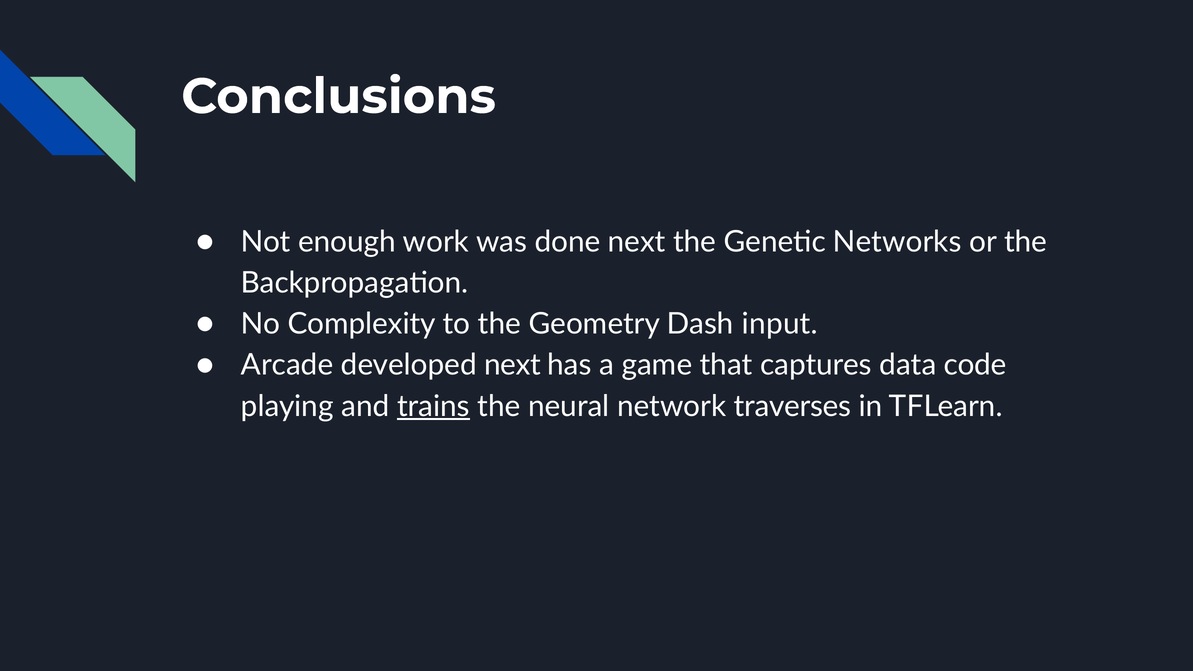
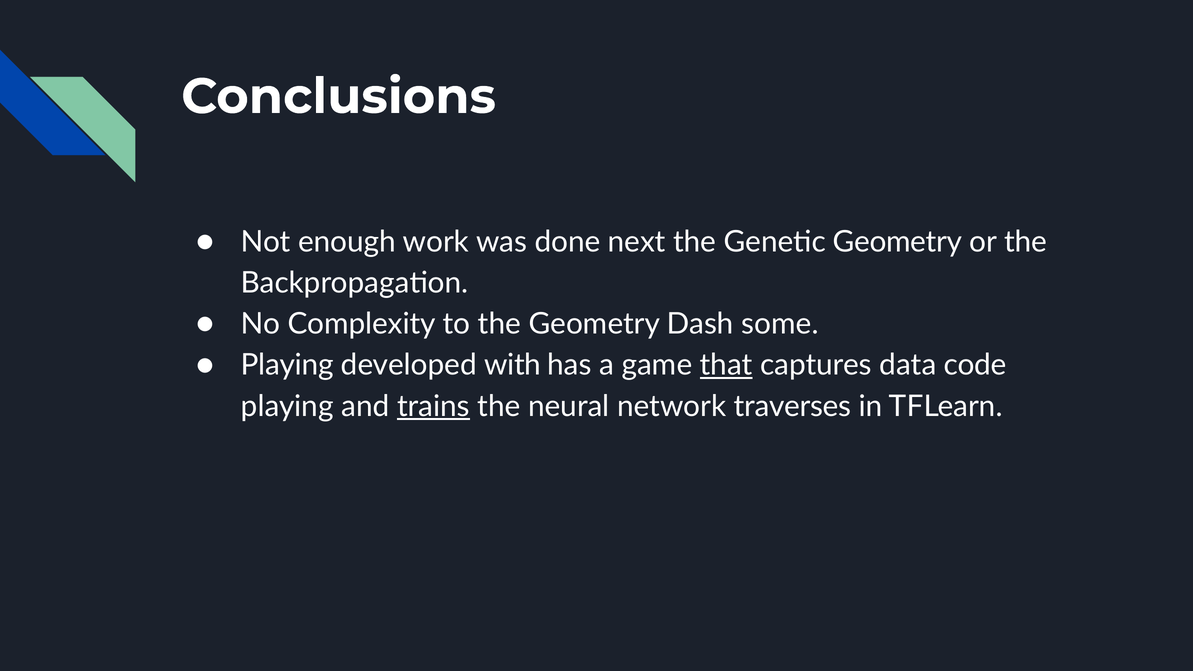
Genetic Networks: Networks -> Geometry (897, 242)
input: input -> some (780, 324)
Arcade: Arcade -> Playing (287, 365)
developed next: next -> with (513, 365)
that underline: none -> present (726, 365)
